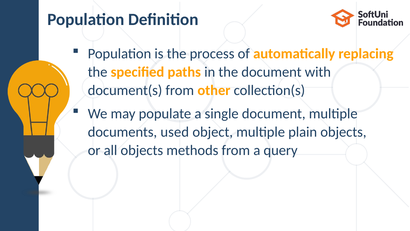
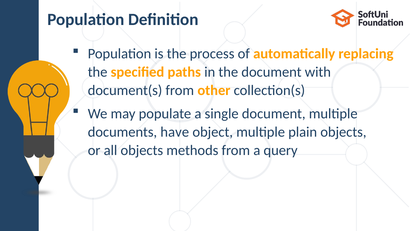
used: used -> have (175, 132)
